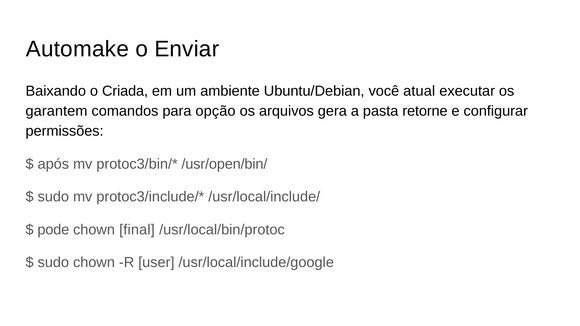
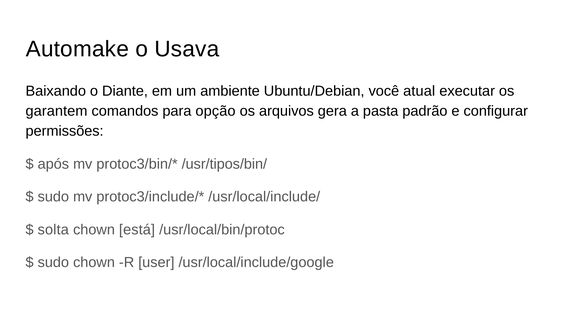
Enviar: Enviar -> Usava (187, 49)
Criada: Criada -> Diante (125, 91)
retorne: retorne -> padrão (425, 111)
/usr/open/bin/: /usr/open/bin/ -> /usr/tipos/bin/ (224, 164)
pode: pode -> solta (53, 230)
final: final -> está (137, 230)
